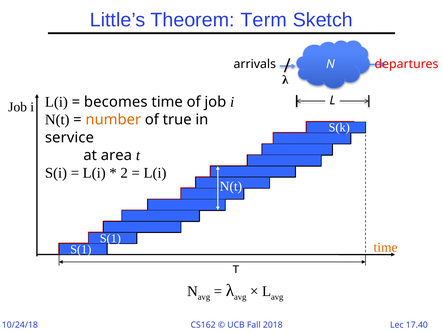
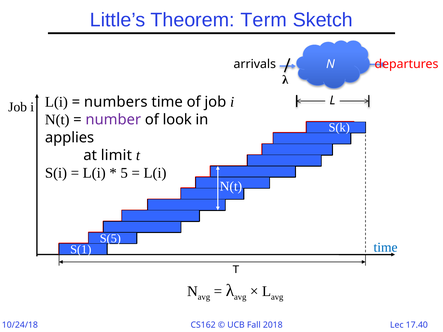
becomes: becomes -> numbers (116, 102)
number colour: orange -> purple (113, 120)
true: true -> look (177, 120)
service: service -> applies (70, 138)
area: area -> limit (116, 155)
2: 2 -> 5 (124, 173)
S(1: S(1 -> S(5 (110, 238)
time colour: orange -> blue (386, 247)
